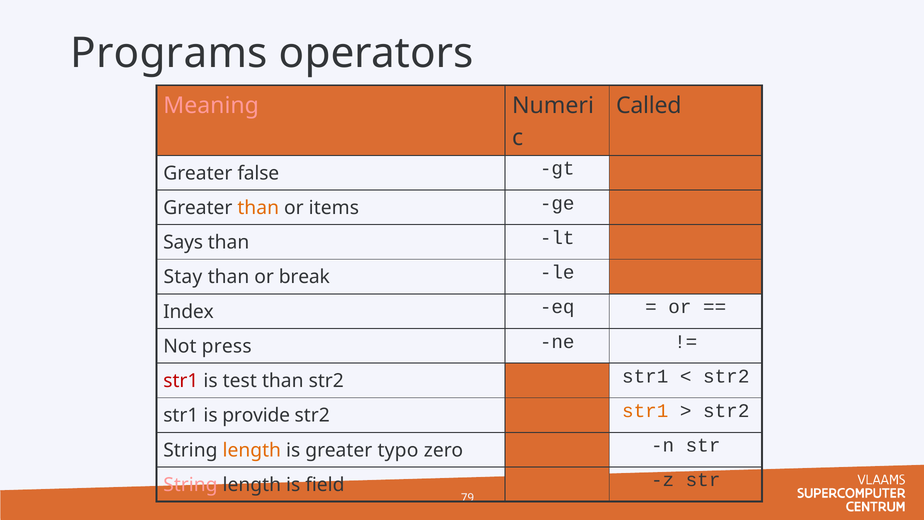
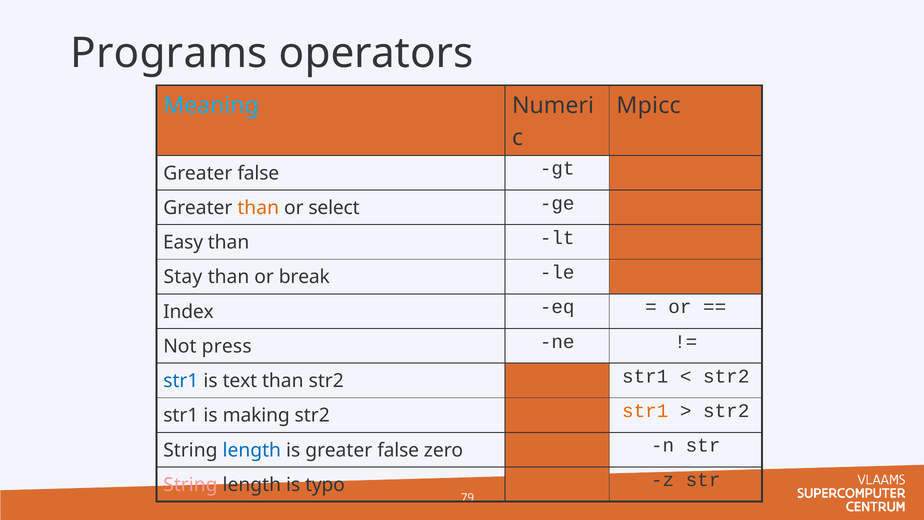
Meaning colour: pink -> light blue (211, 106)
Called: Called -> Mpicc (649, 106)
items: items -> select (334, 208)
Says: Says -> Easy (183, 242)
str1 colour: red -> blue (181, 381)
test: test -> text (240, 381)
provide: provide -> making (256, 415)
length colour: orange -> blue (252, 450)
is greater typo: typo -> false (398, 450)
field: field -> typo (325, 485)
